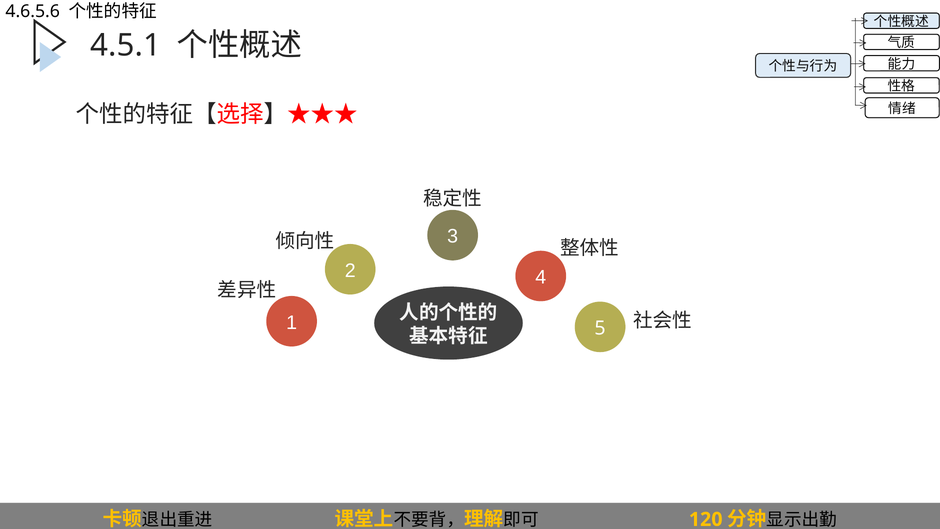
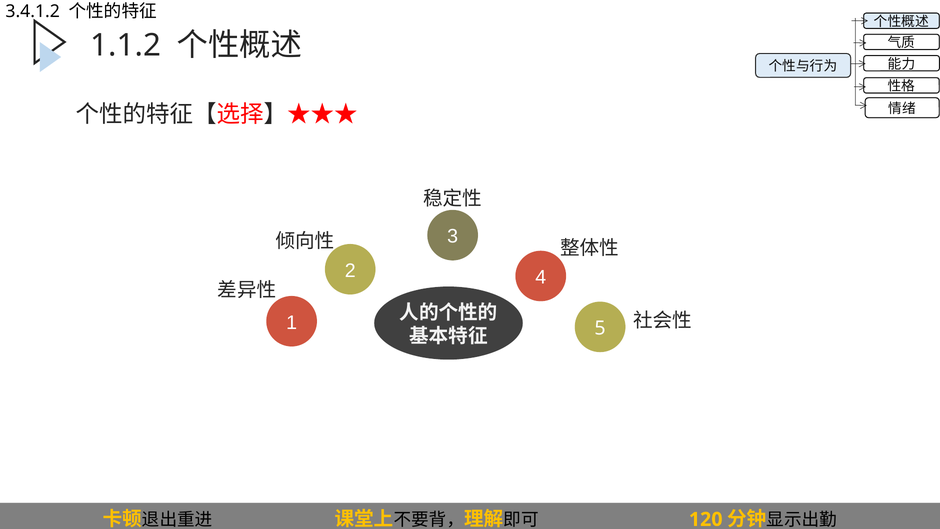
4.6.5.6: 4.6.5.6 -> 3.4.1.2 (33, 11)
4.5.1: 4.5.1 -> 1.1.2 (126, 45)
